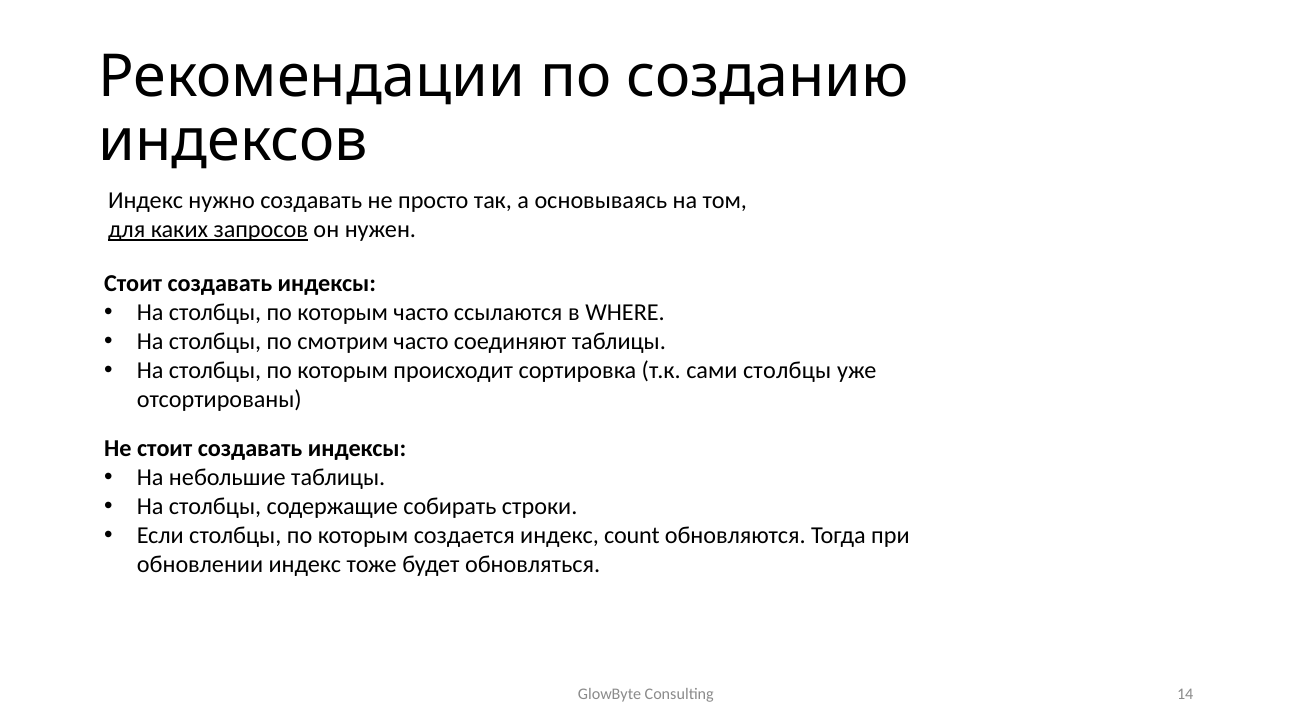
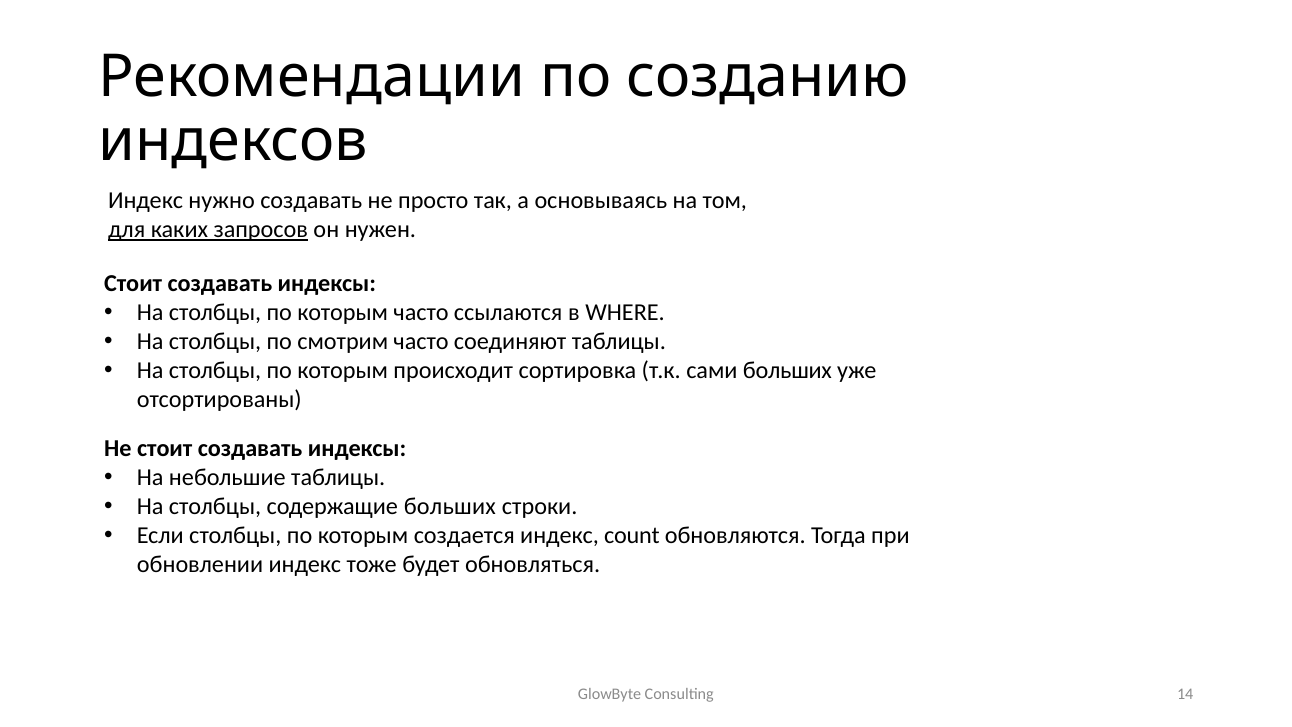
сами столбцы: столбцы -> больших (787, 370)
содержащие собирать: собирать -> больших (450, 506)
